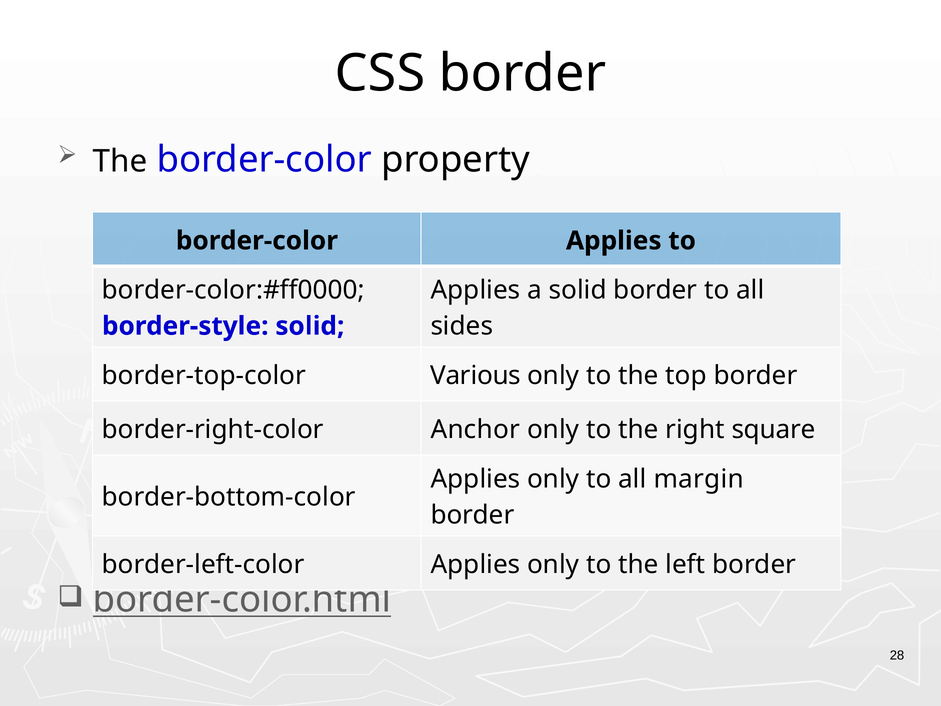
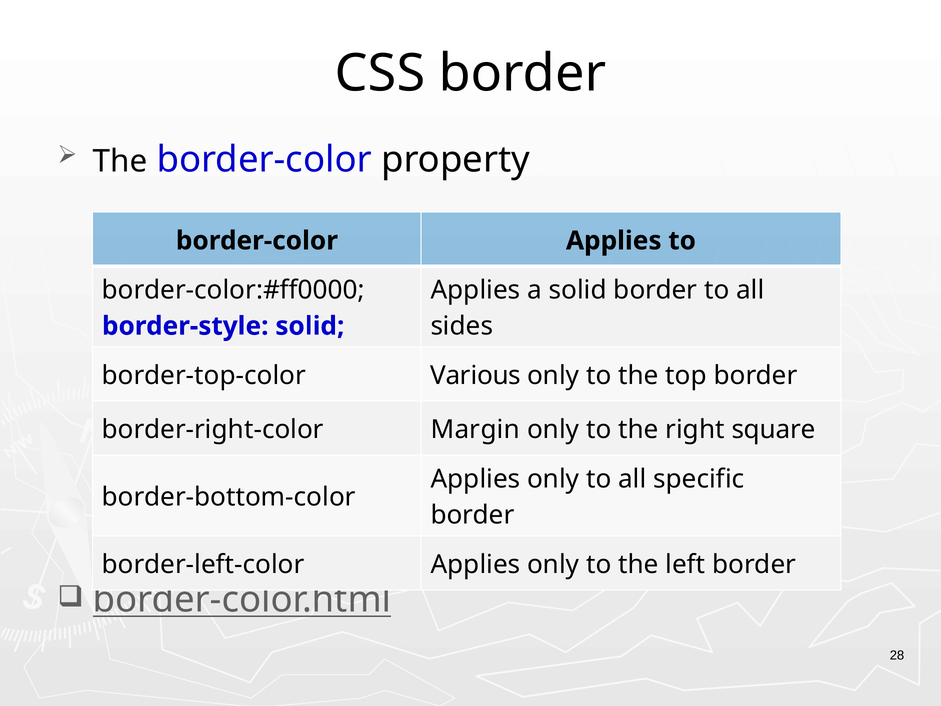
Anchor: Anchor -> Margin (475, 430)
margin: margin -> specific (699, 479)
